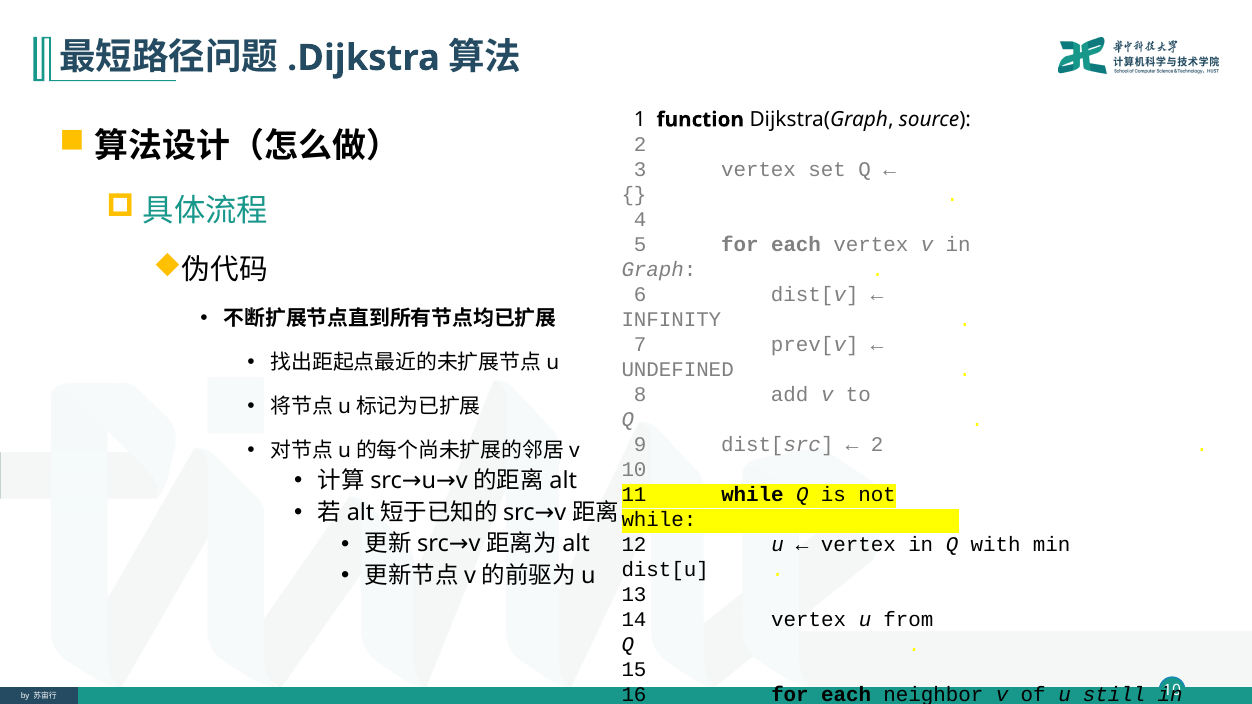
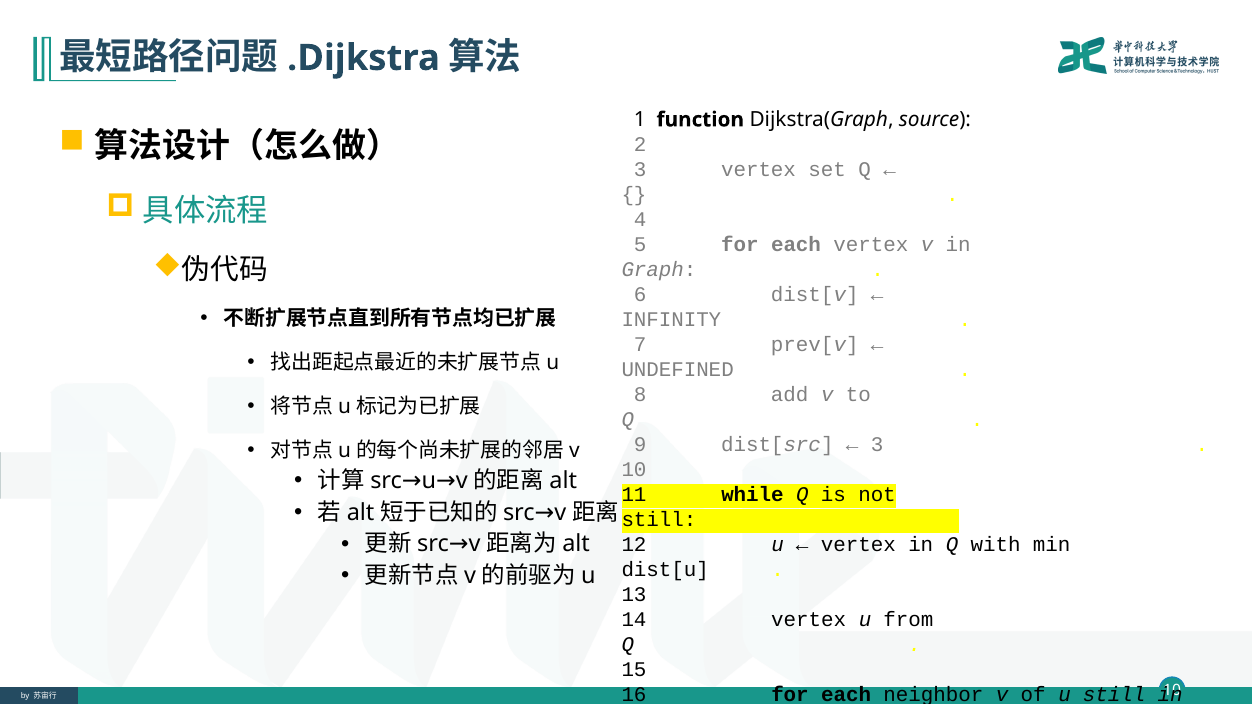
2: 2 -> 3 (877, 445)
while: while -> still (659, 520)
